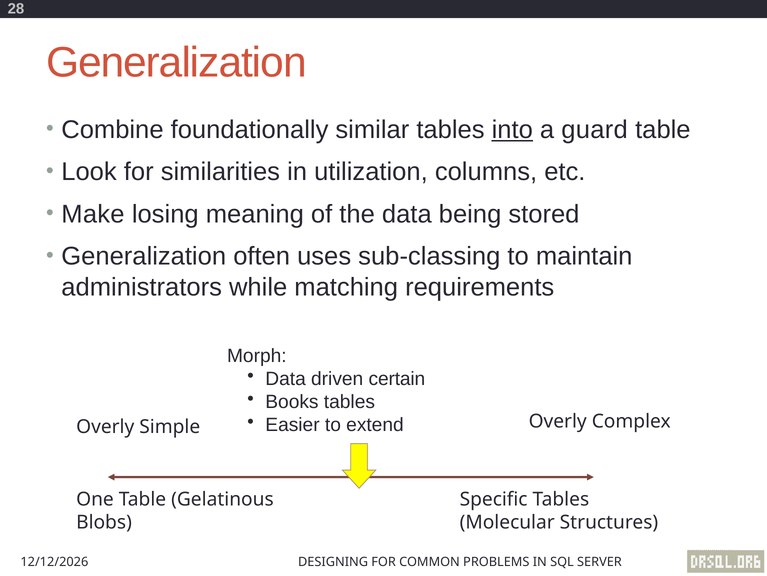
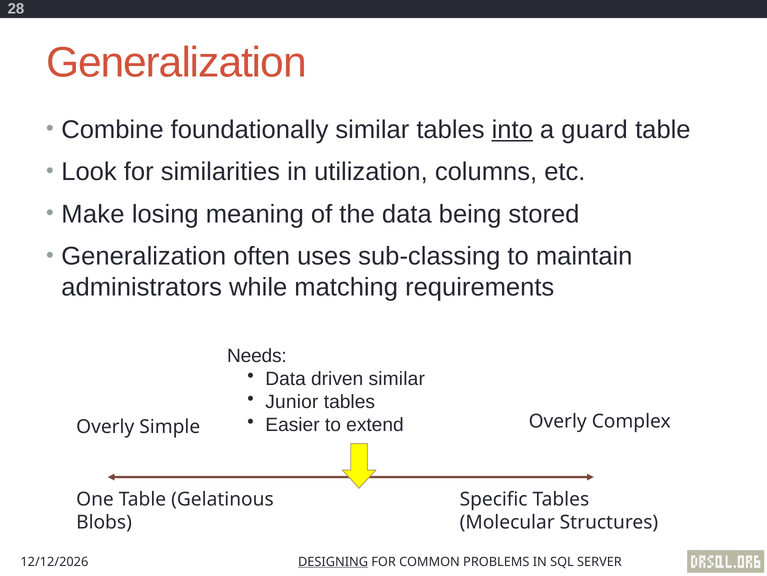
Morph: Morph -> Needs (257, 355)
driven certain: certain -> similar (397, 378)
Books: Books -> Junior (292, 401)
DESIGNING underline: none -> present (333, 561)
